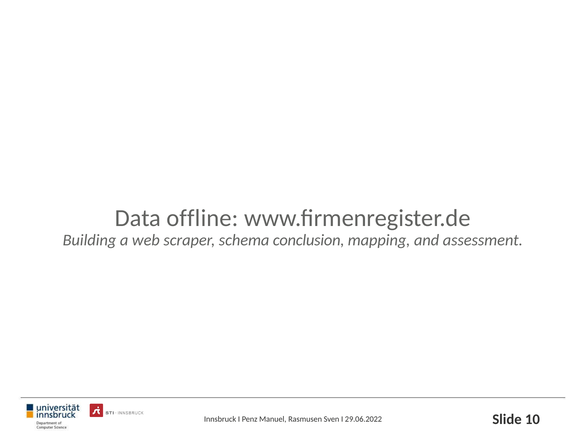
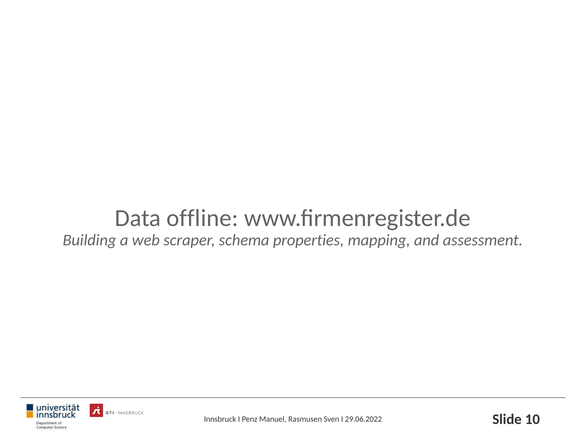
conclusion: conclusion -> properties (309, 240)
